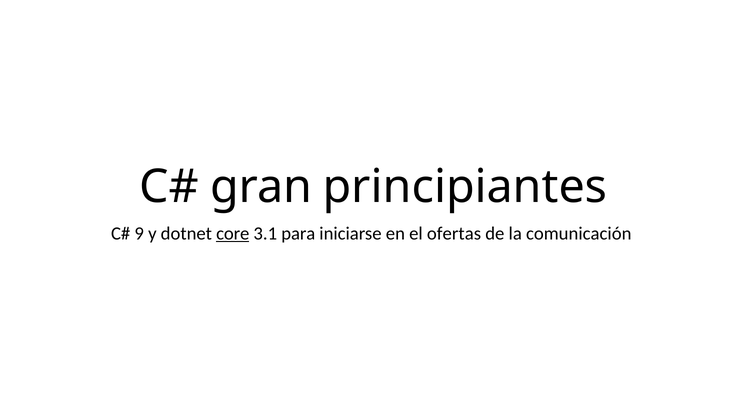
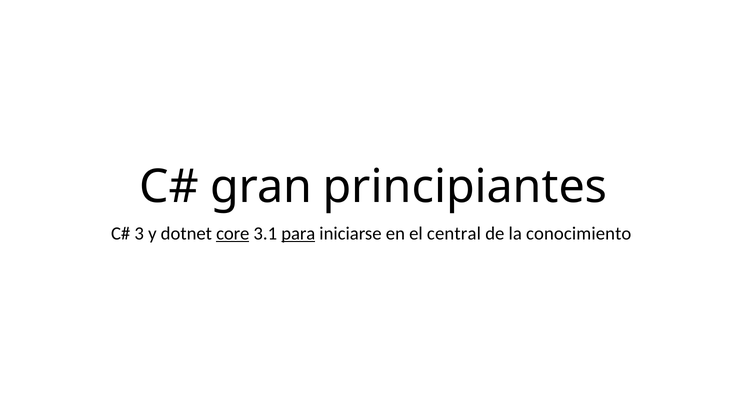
9: 9 -> 3 (139, 233)
para underline: none -> present (298, 233)
ofertas: ofertas -> central (454, 233)
comunicación: comunicación -> conocimiento (579, 233)
